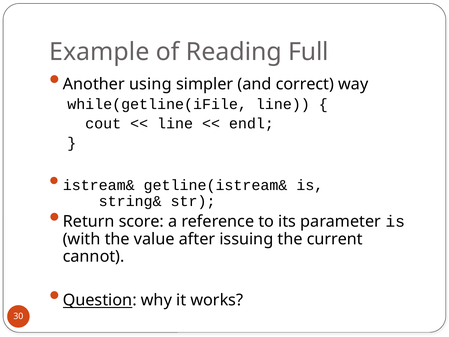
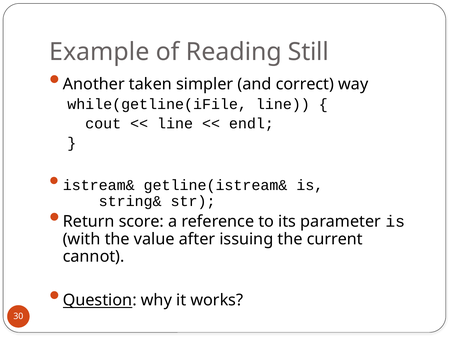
Full: Full -> Still (308, 52)
using: using -> taken (150, 84)
